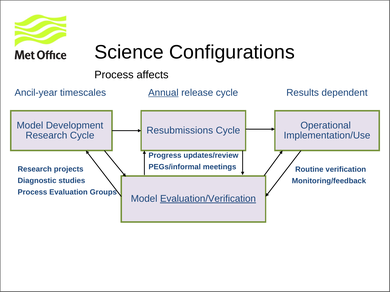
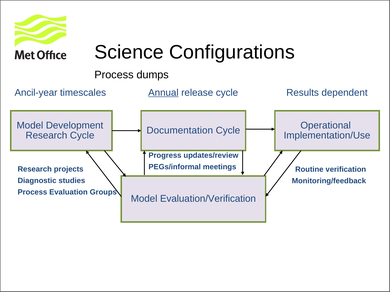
affects: affects -> dumps (153, 75)
Resubmissions: Resubmissions -> Documentation (180, 131)
Evaluation/Verification underline: present -> none (208, 199)
